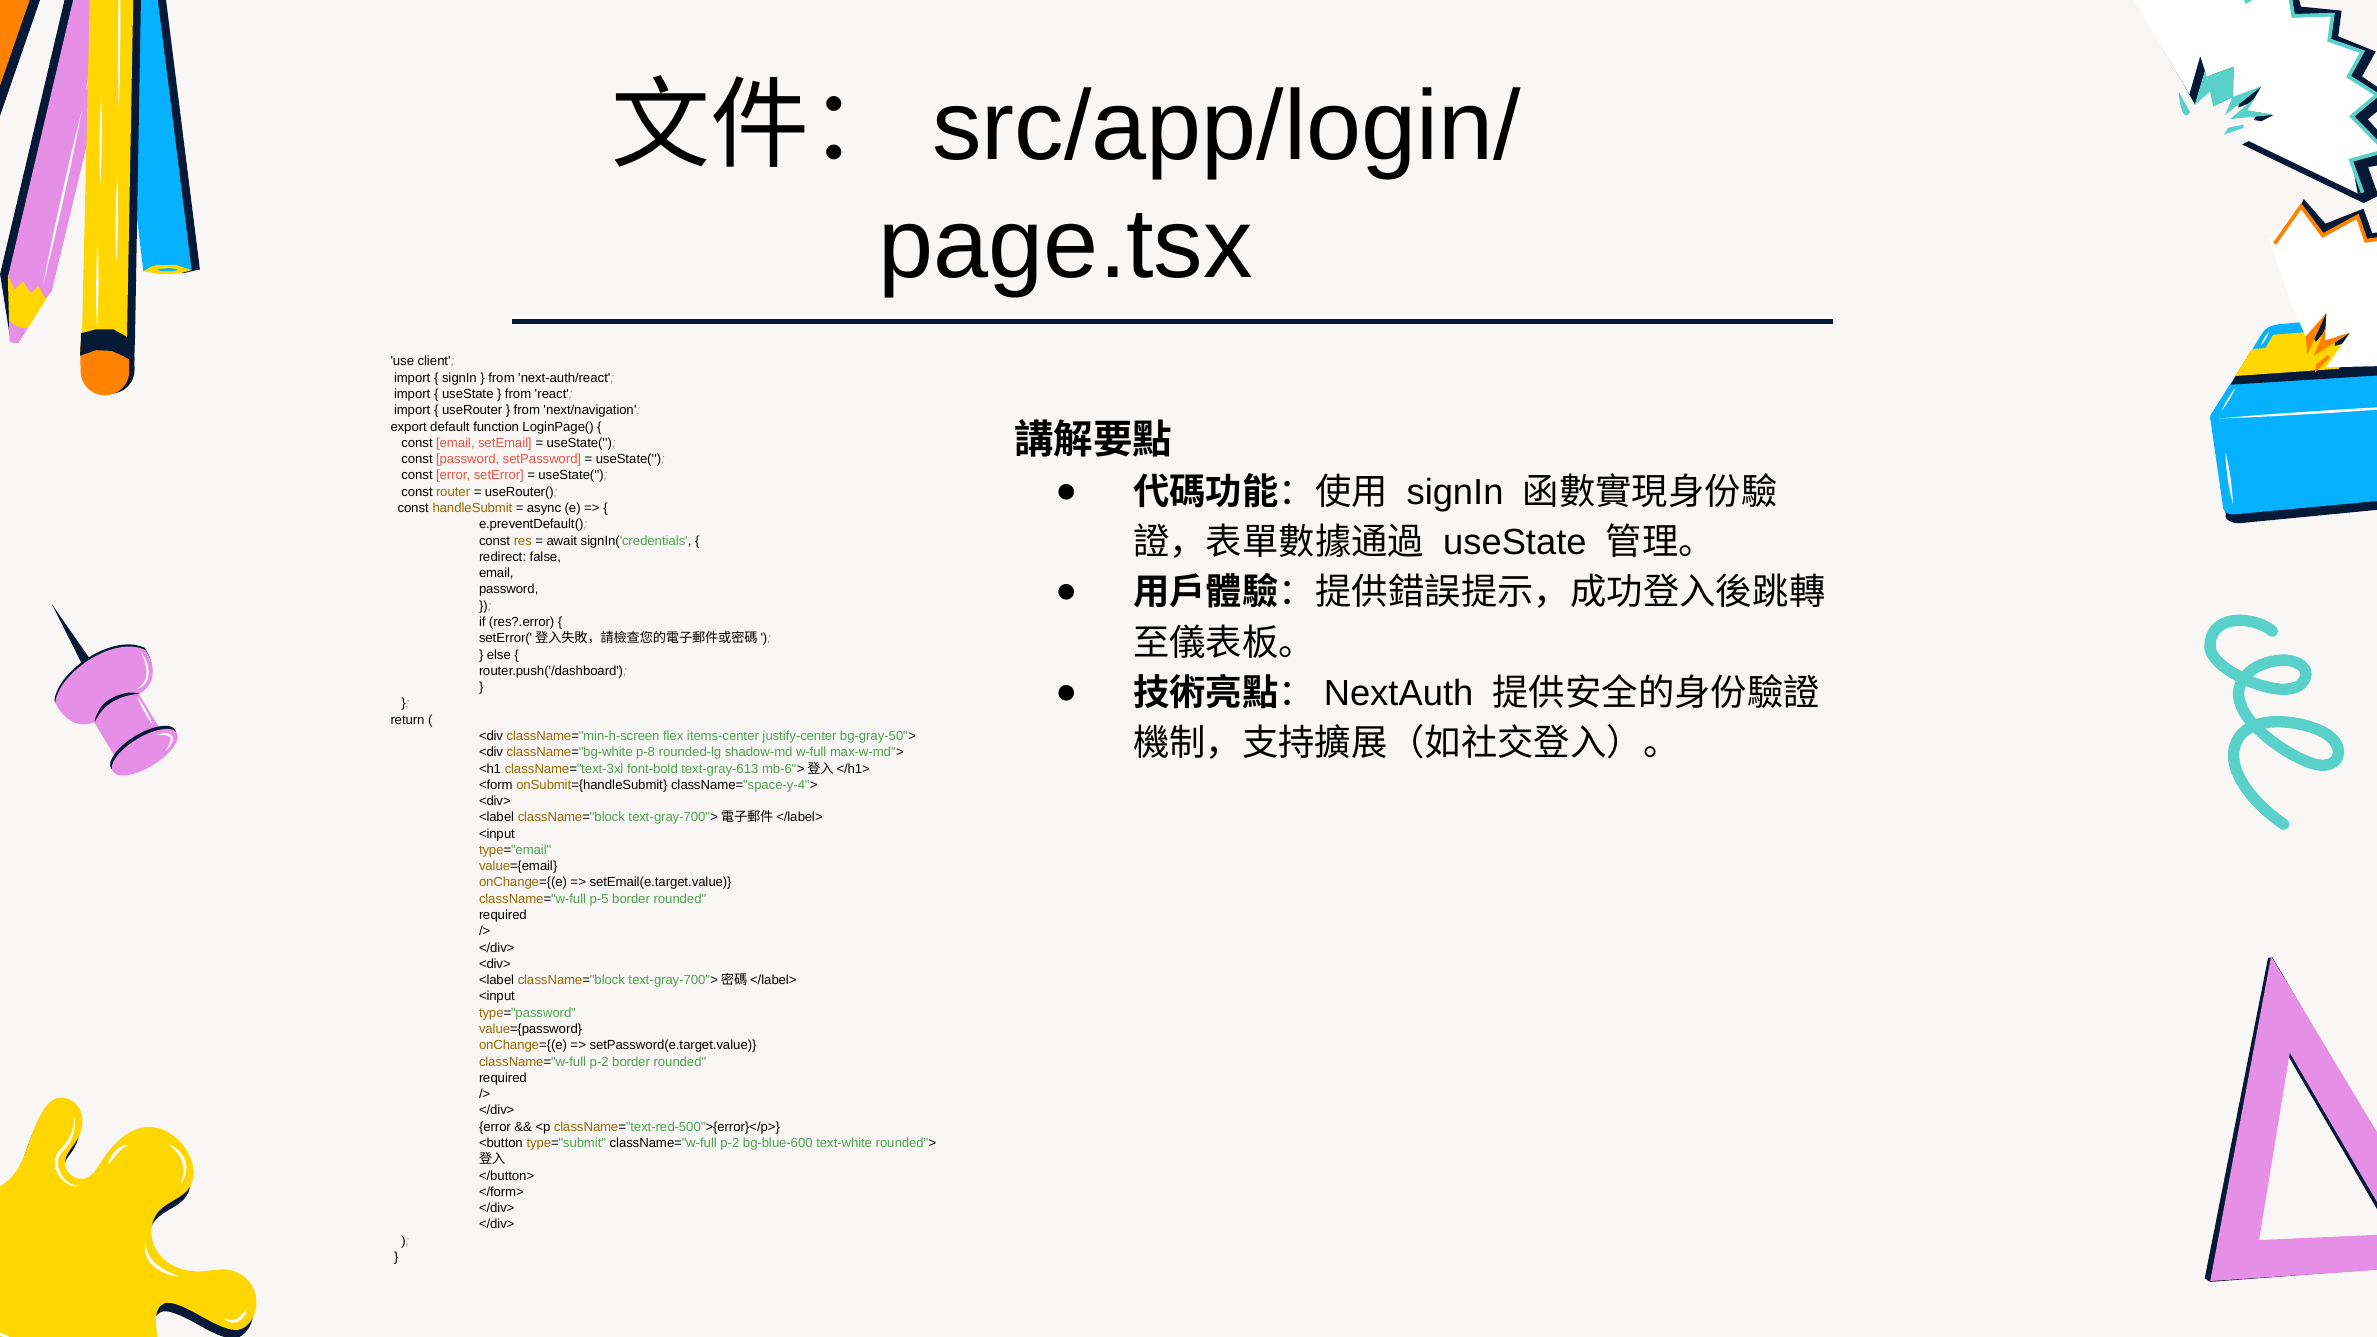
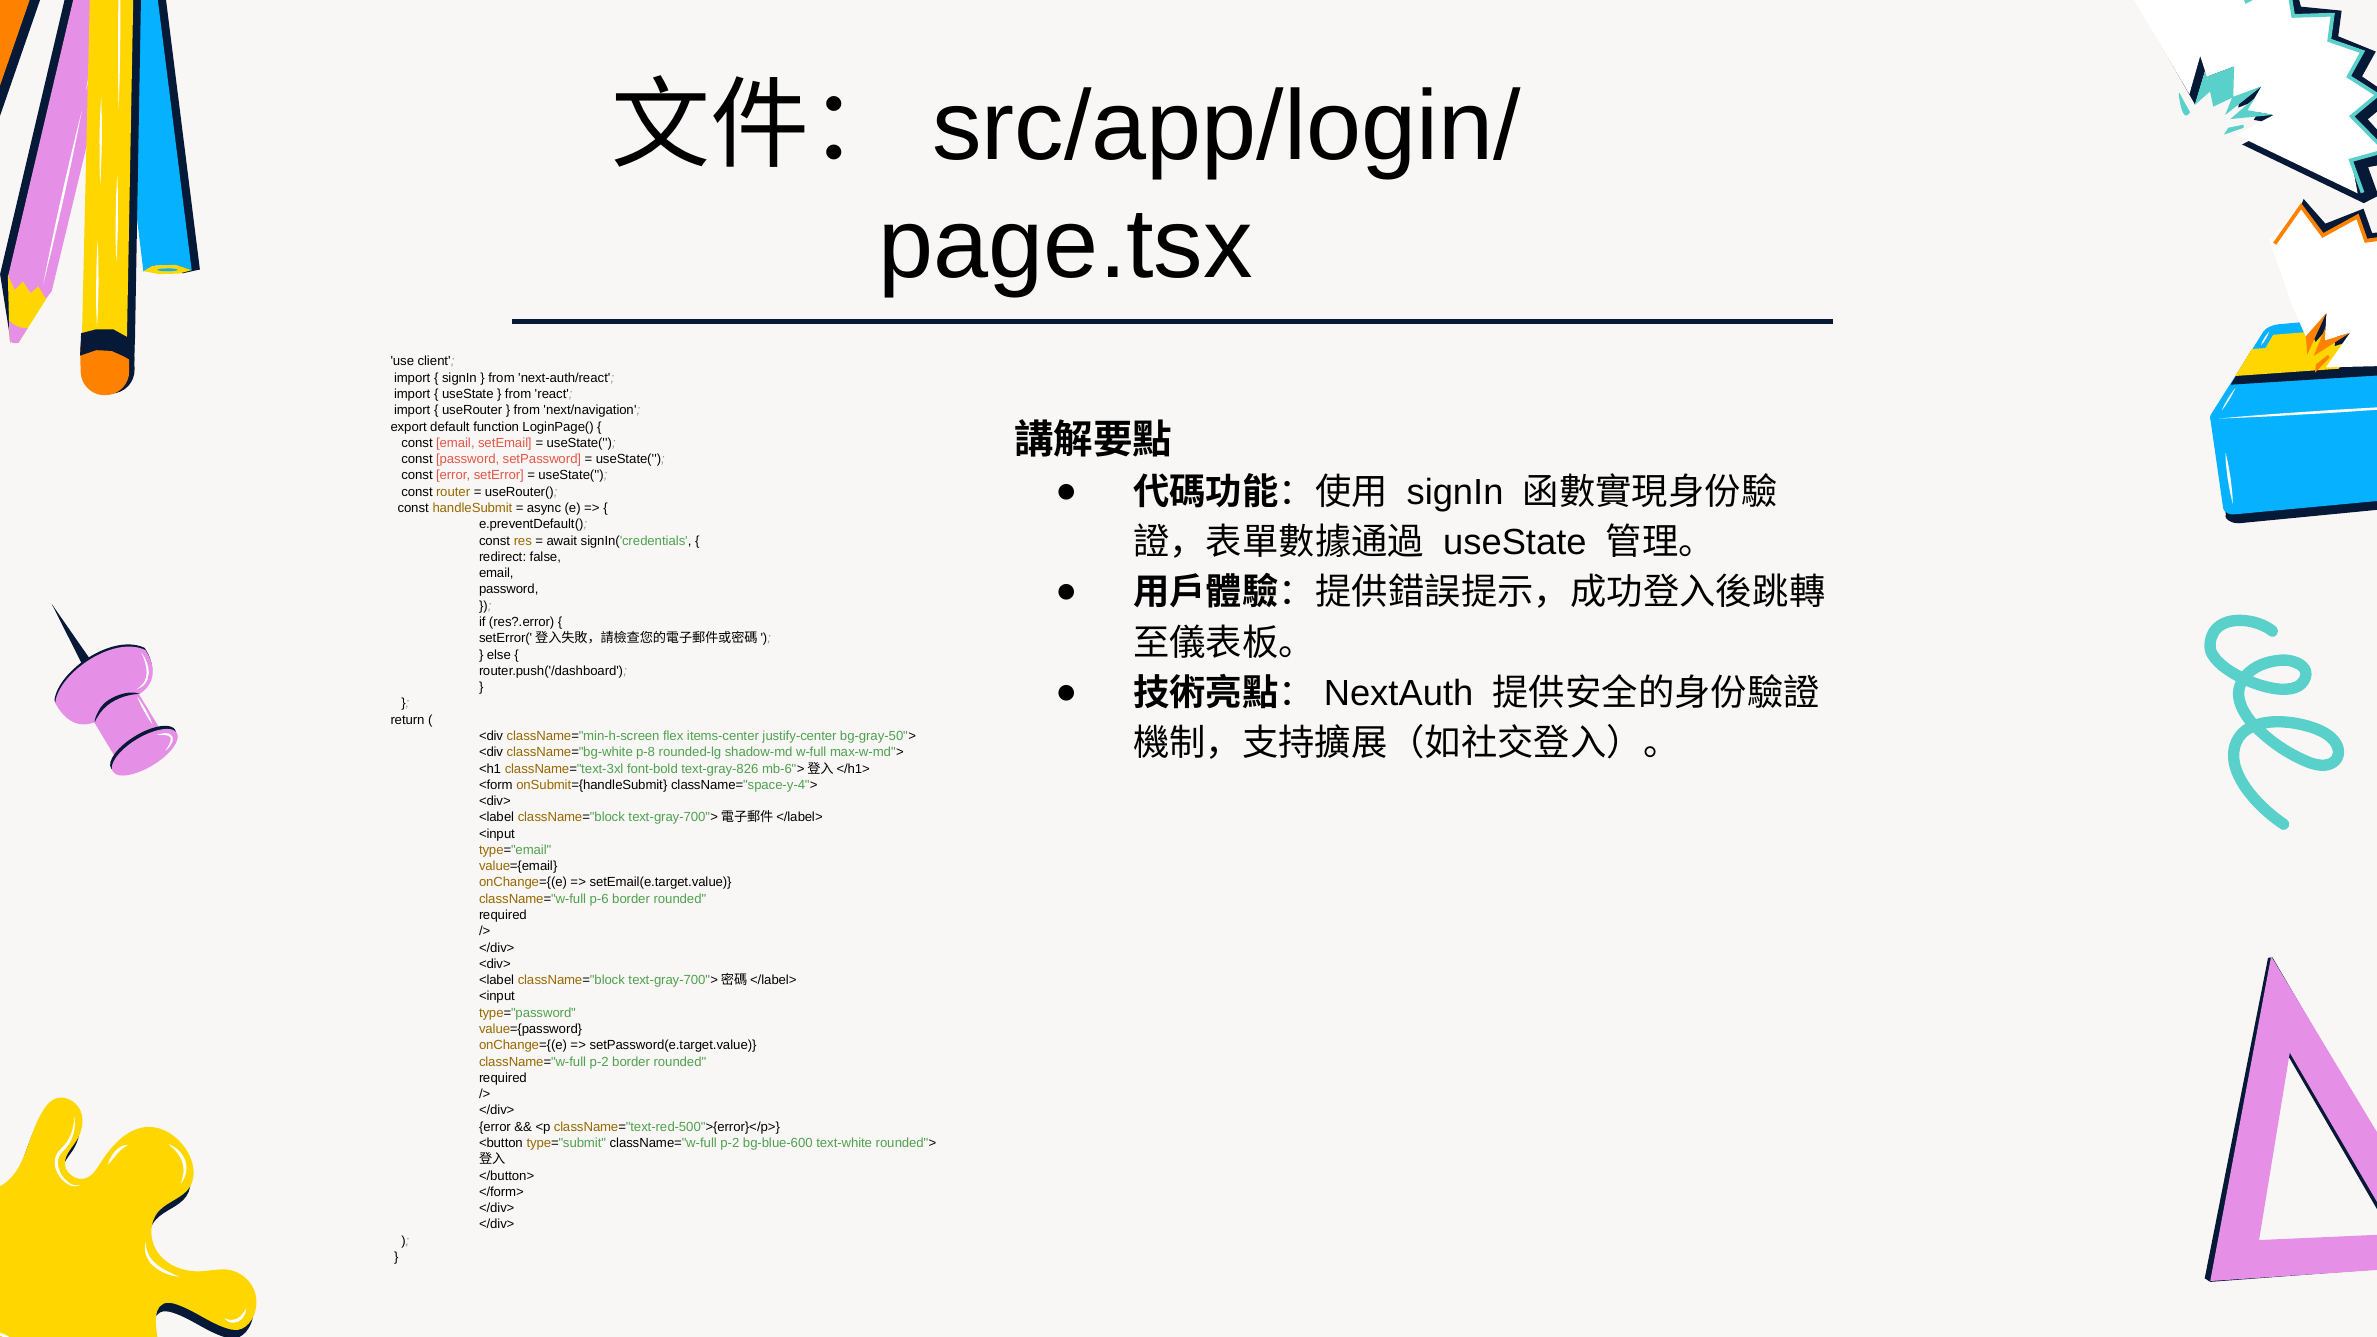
text-gray-613: text-gray-613 -> text-gray-826 (720, 769)
p-5: p-5 -> p-6 (599, 899)
